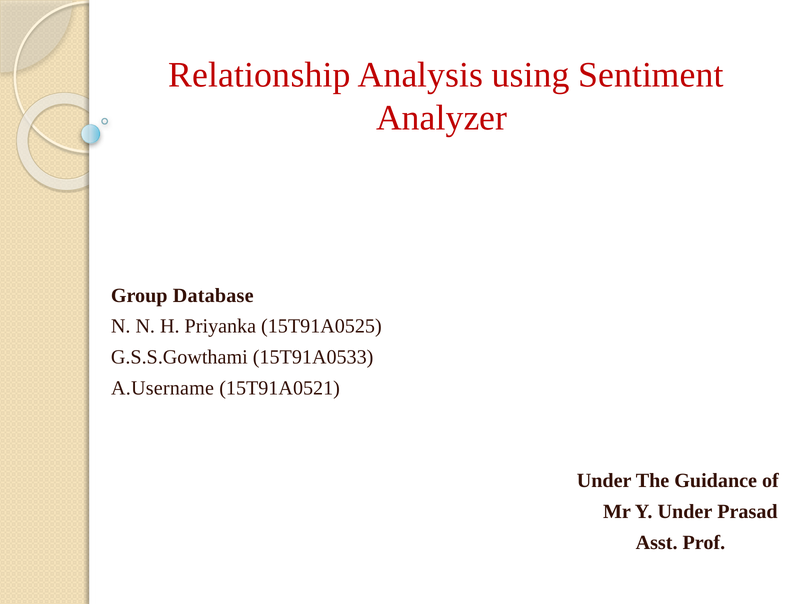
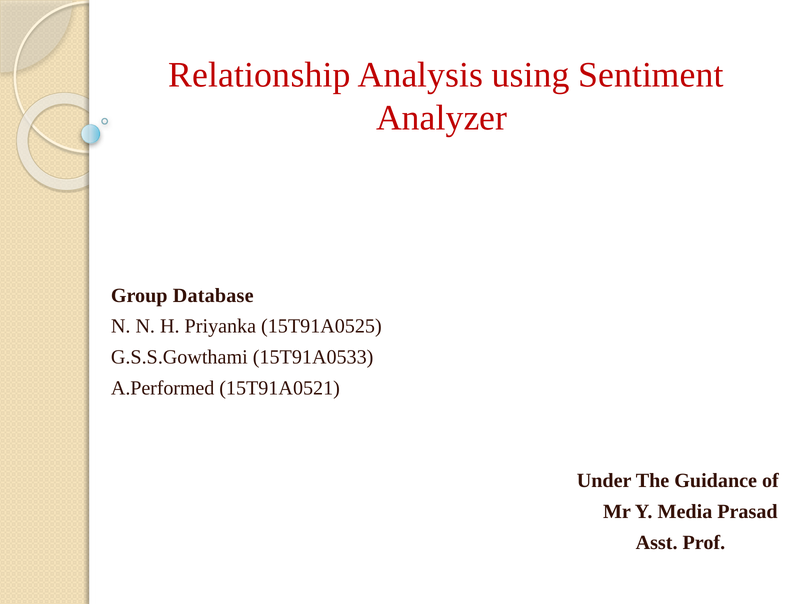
A.Username: A.Username -> A.Performed (163, 388)
Y Under: Under -> Media (685, 511)
